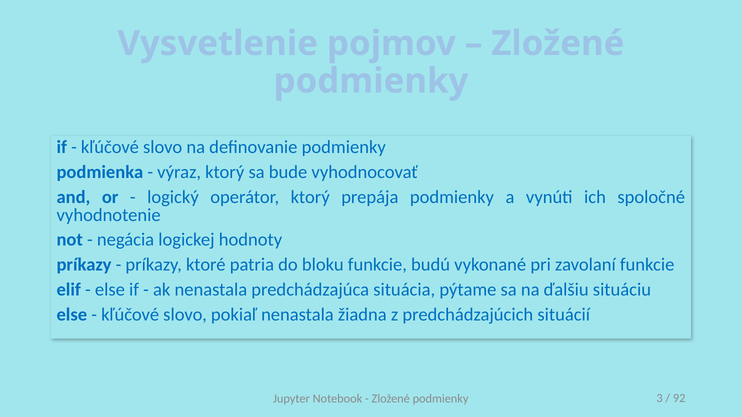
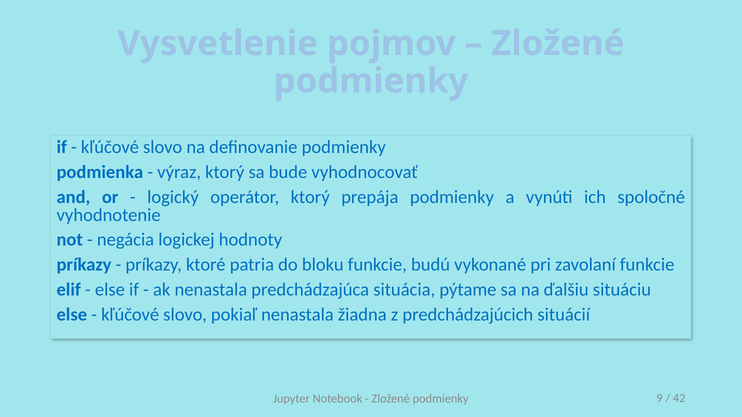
3: 3 -> 9 (660, 399)
92: 92 -> 42 (679, 399)
